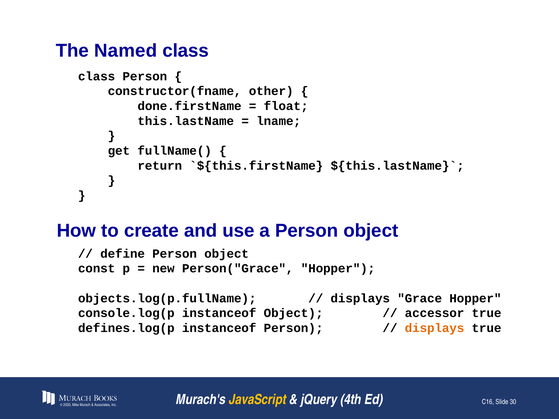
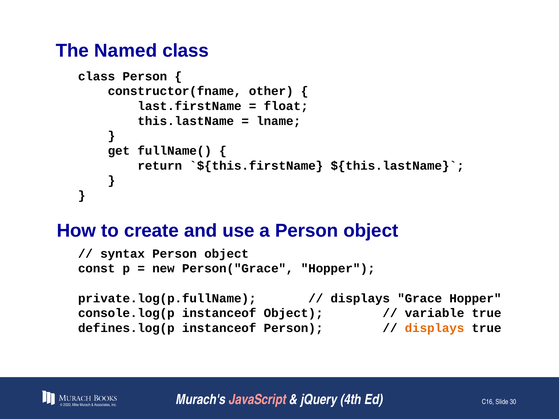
done.firstName: done.firstName -> last.firstName (189, 106)
define: define -> syntax (123, 254)
objects.log(p.fullName: objects.log(p.fullName -> private.log(p.fullName (167, 298)
accessor: accessor -> variable (435, 313)
JavaScript colour: yellow -> pink (257, 400)
